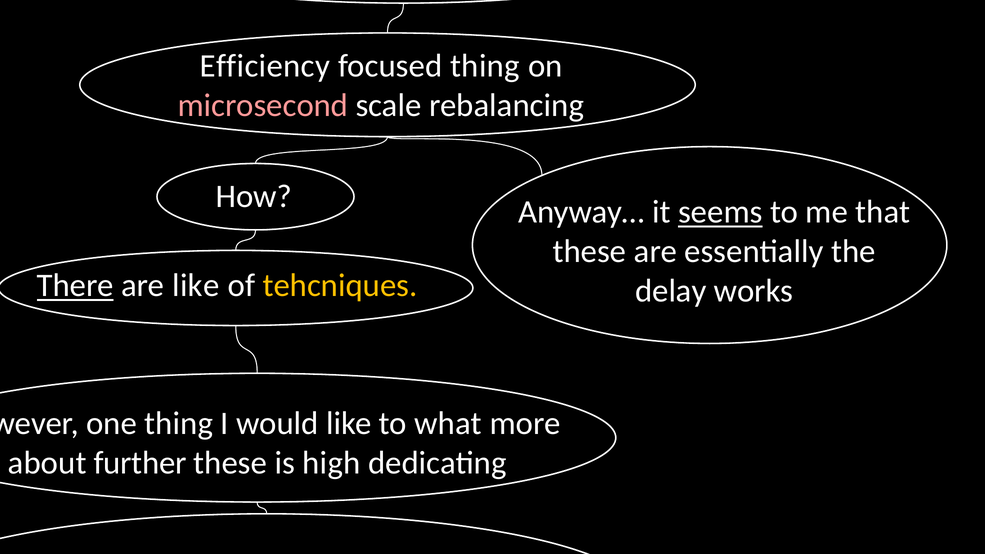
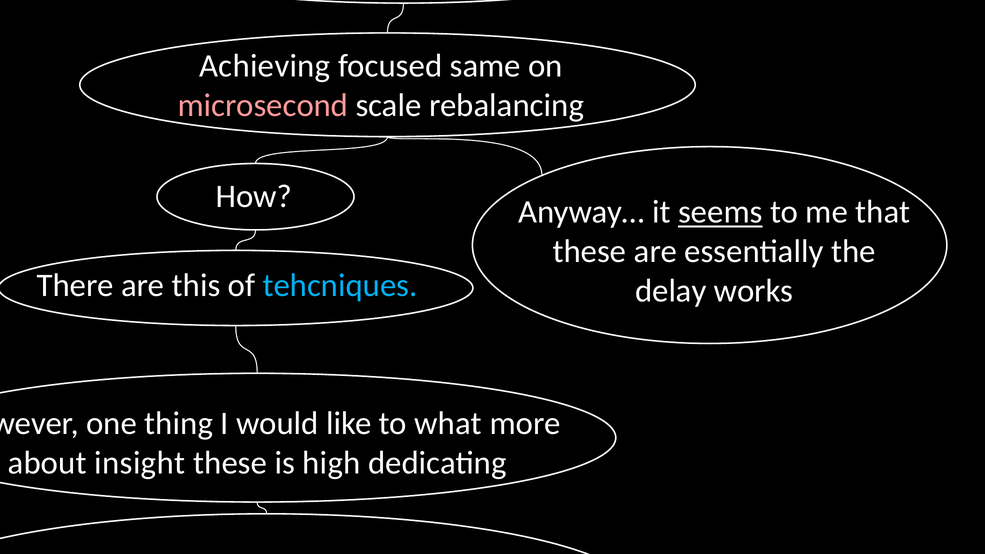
Efficiency: Efficiency -> Achieving (265, 66)
focused thing: thing -> same (485, 66)
There underline: present -> none (75, 286)
are like: like -> this (196, 286)
tehcniques colour: yellow -> light blue (340, 286)
further: further -> insight (140, 463)
